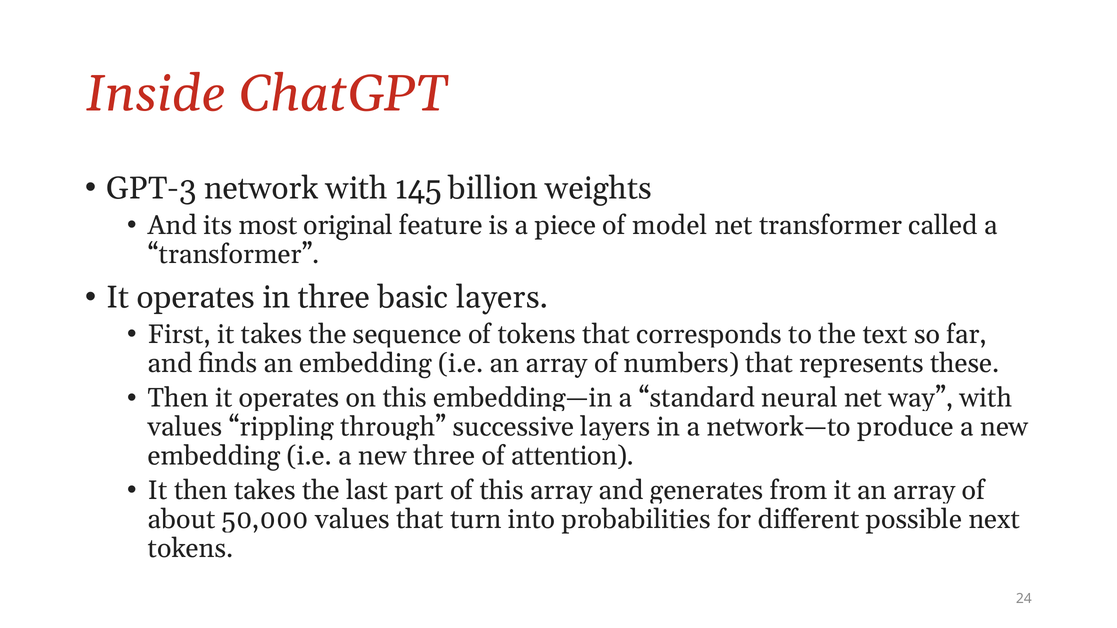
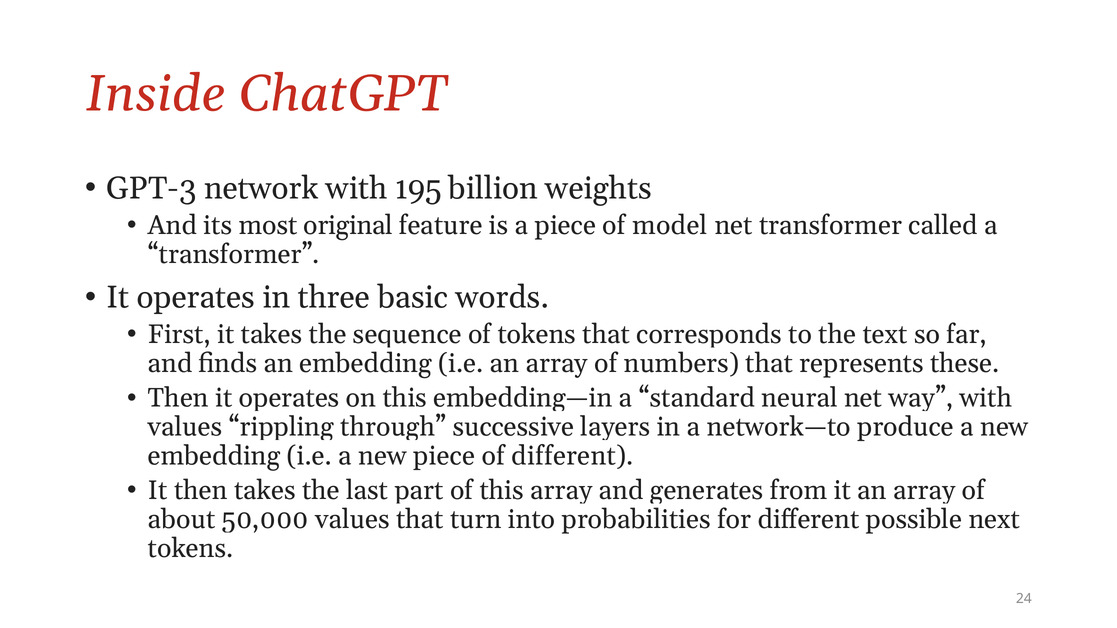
145: 145 -> 195 (418, 188)
basic layers: layers -> words (502, 297)
new three: three -> piece (444, 456)
of attention: attention -> different (573, 456)
